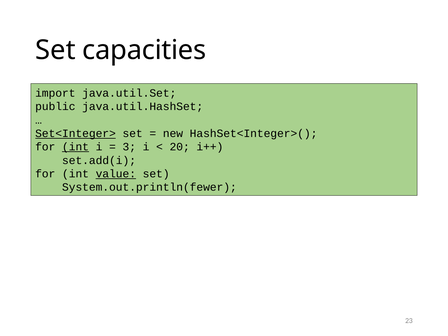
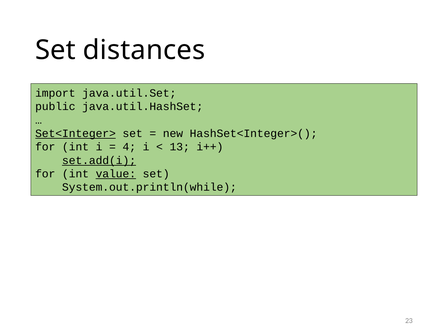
capacities: capacities -> distances (144, 50)
int underline: present -> none (76, 147)
3: 3 -> 4 (129, 147)
20: 20 -> 13 (180, 147)
set.add(i underline: none -> present (99, 160)
System.out.println(fewer: System.out.println(fewer -> System.out.println(while (149, 187)
